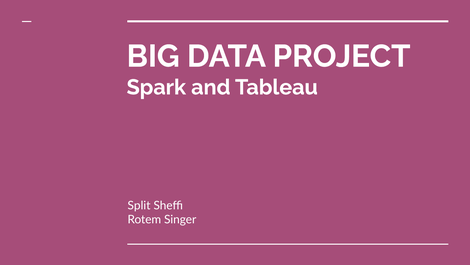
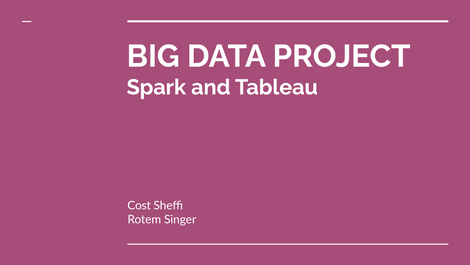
Split: Split -> Cost (139, 205)
